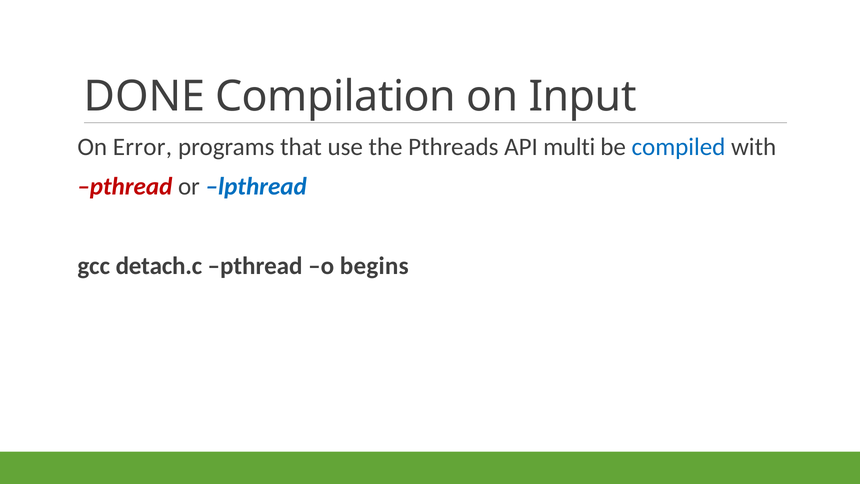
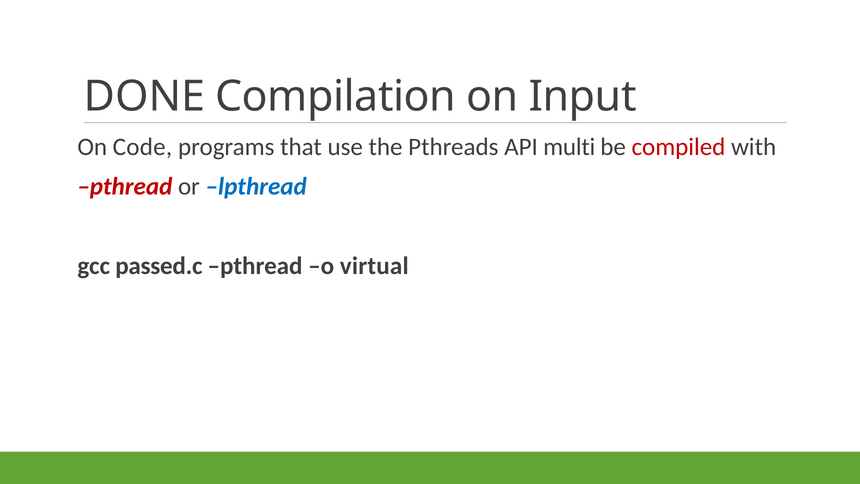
Error: Error -> Code (142, 147)
compiled colour: blue -> red (678, 147)
detach.c: detach.c -> passed.c (159, 266)
begins: begins -> virtual (374, 266)
